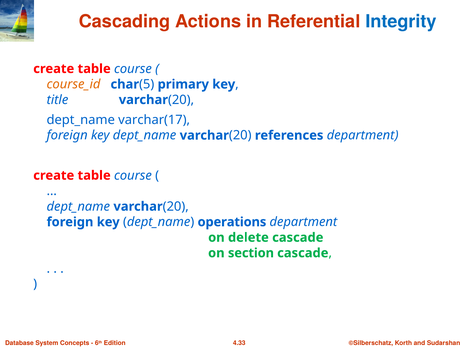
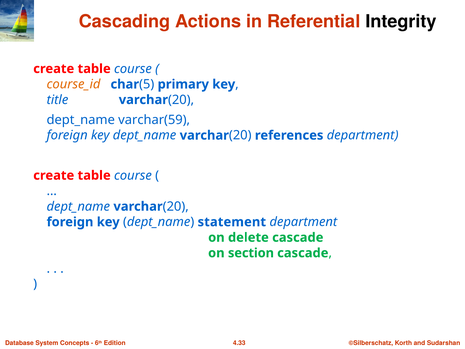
Integrity colour: blue -> black (401, 21)
varchar(17: varchar(17 -> varchar(59 (154, 120)
operations: operations -> statement (232, 222)
